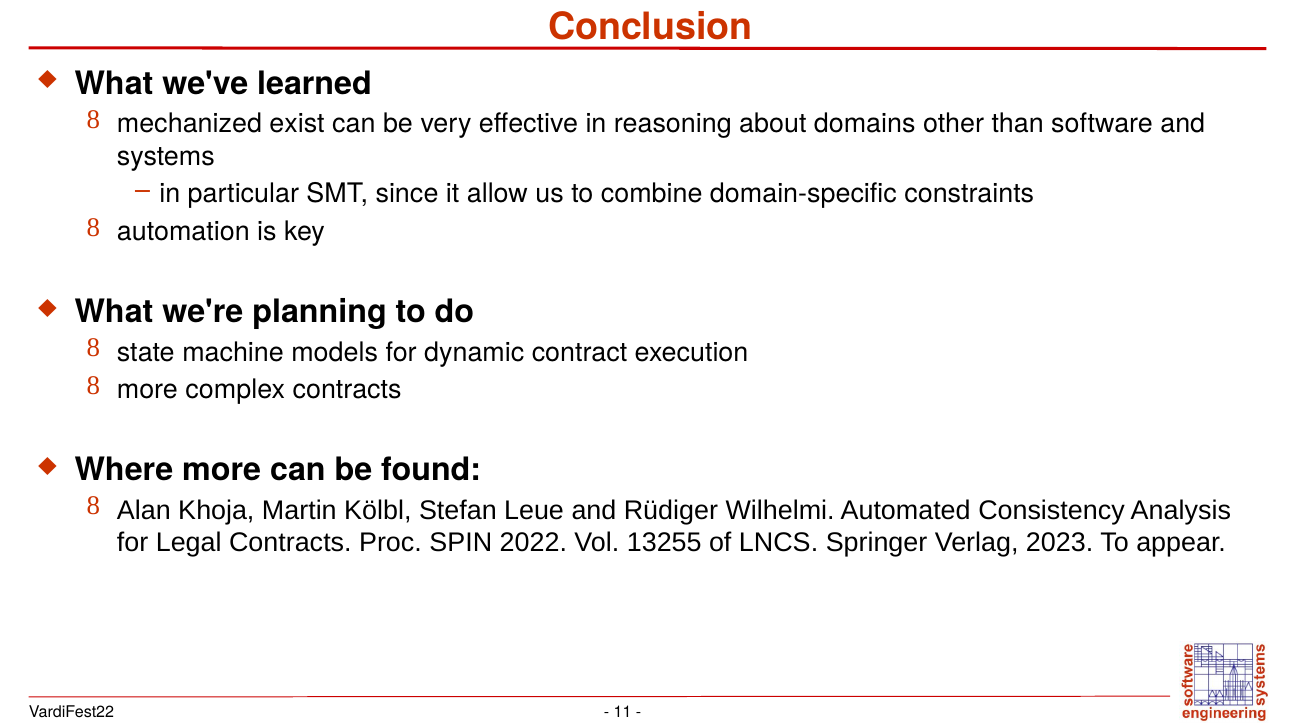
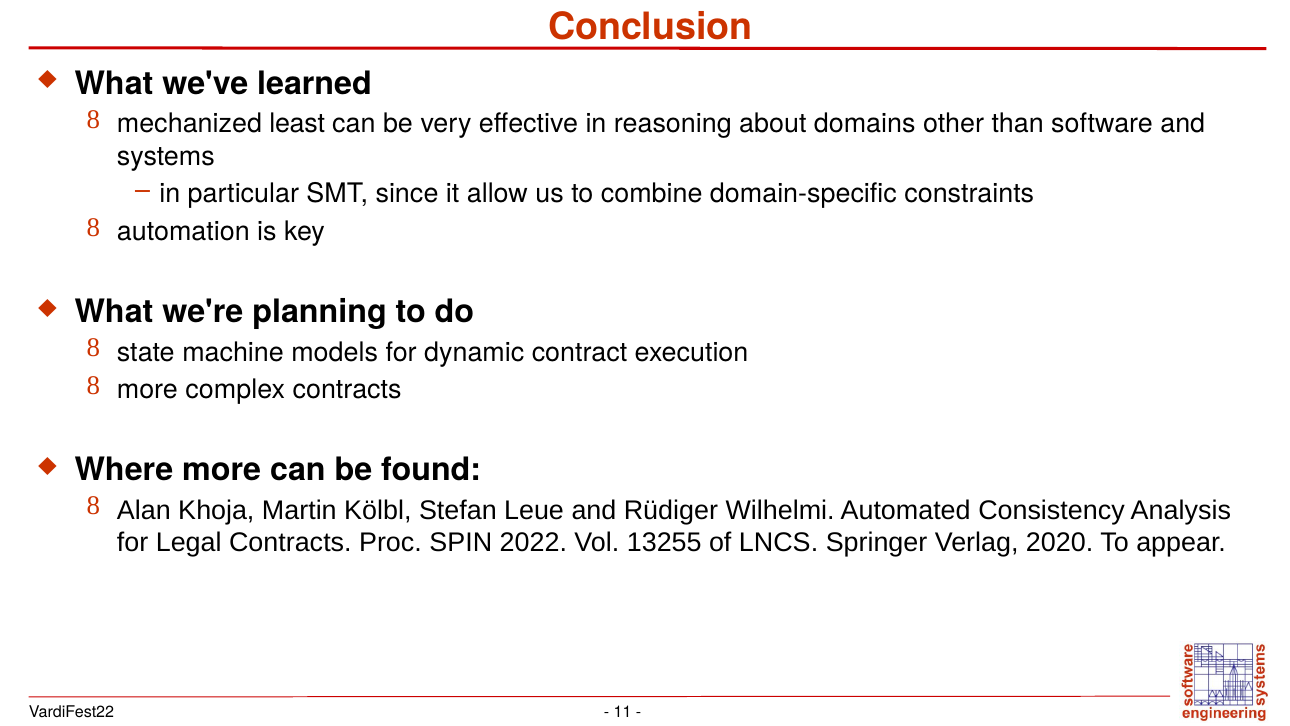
exist: exist -> least (297, 124)
2023: 2023 -> 2020 (1060, 542)
